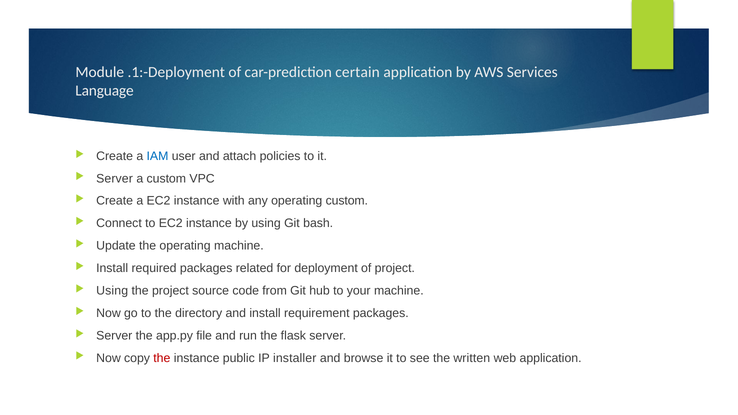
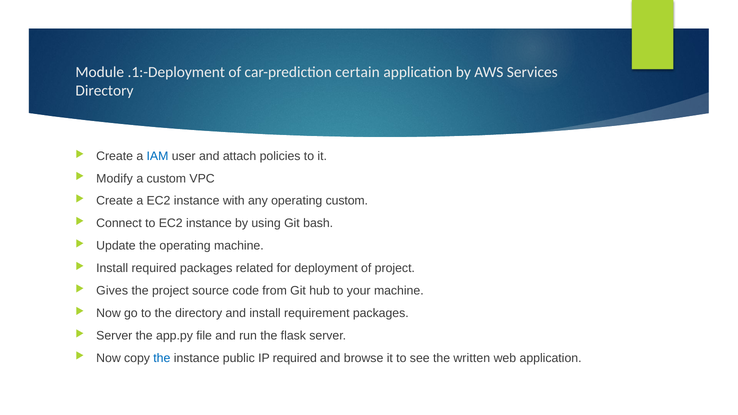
Language: Language -> Directory (104, 91)
Server: Server -> Modify (115, 179)
Using: Using -> Gives (112, 291)
the colour: red -> blue (162, 358)
IP installer: installer -> required (295, 358)
